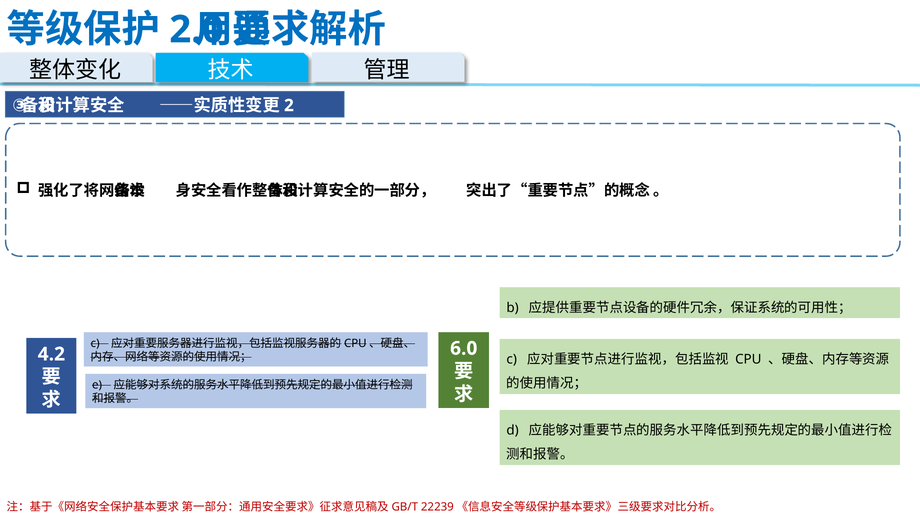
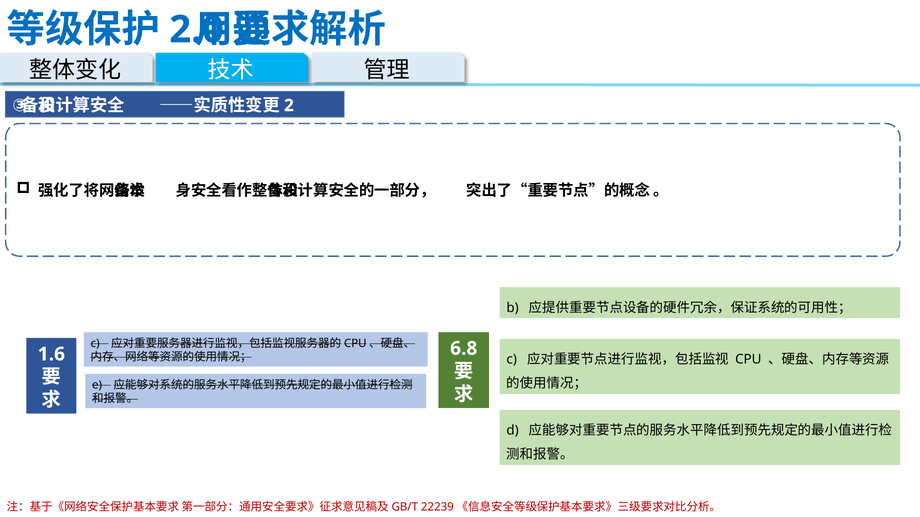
6.0: 6.0 -> 6.8 (464, 349)
4.2: 4.2 -> 1.6 (51, 354)
